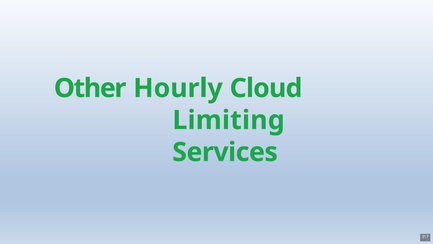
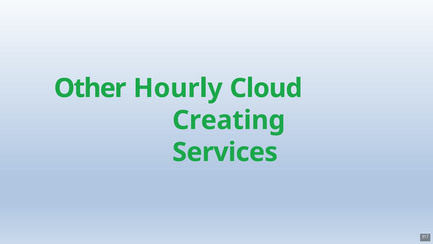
Limiting: Limiting -> Creating (229, 120)
